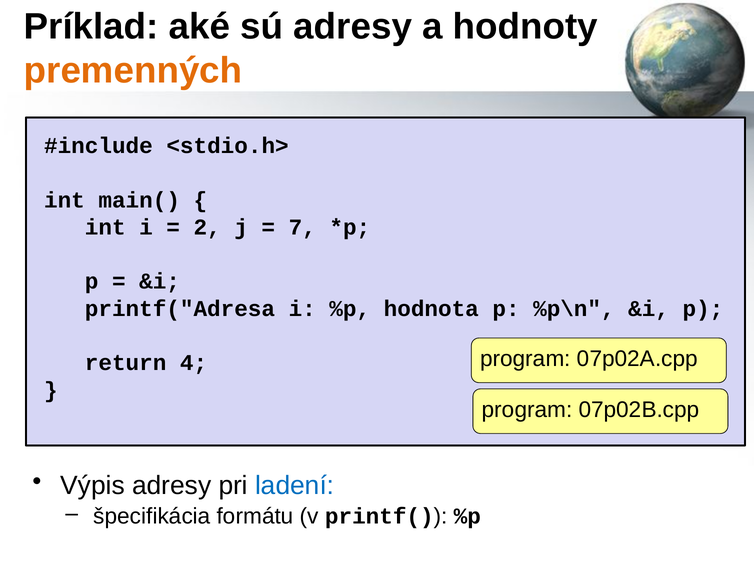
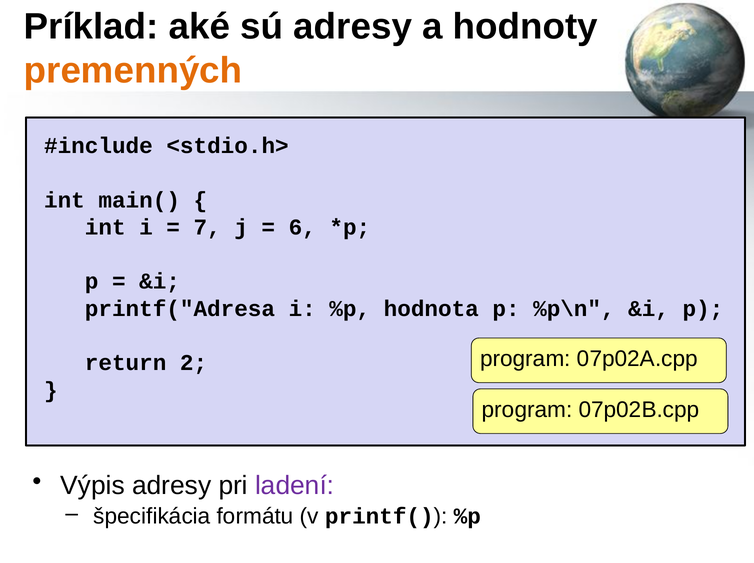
2: 2 -> 7 (207, 228)
7: 7 -> 6 (302, 228)
4: 4 -> 2 (194, 363)
ladení colour: blue -> purple (295, 486)
